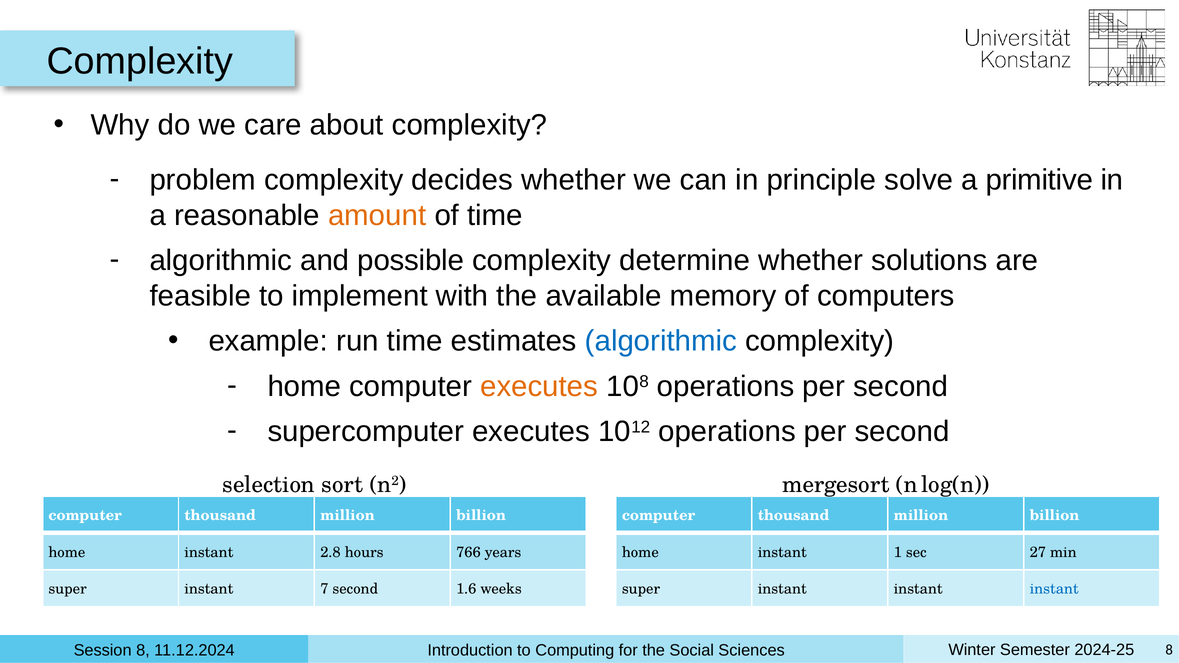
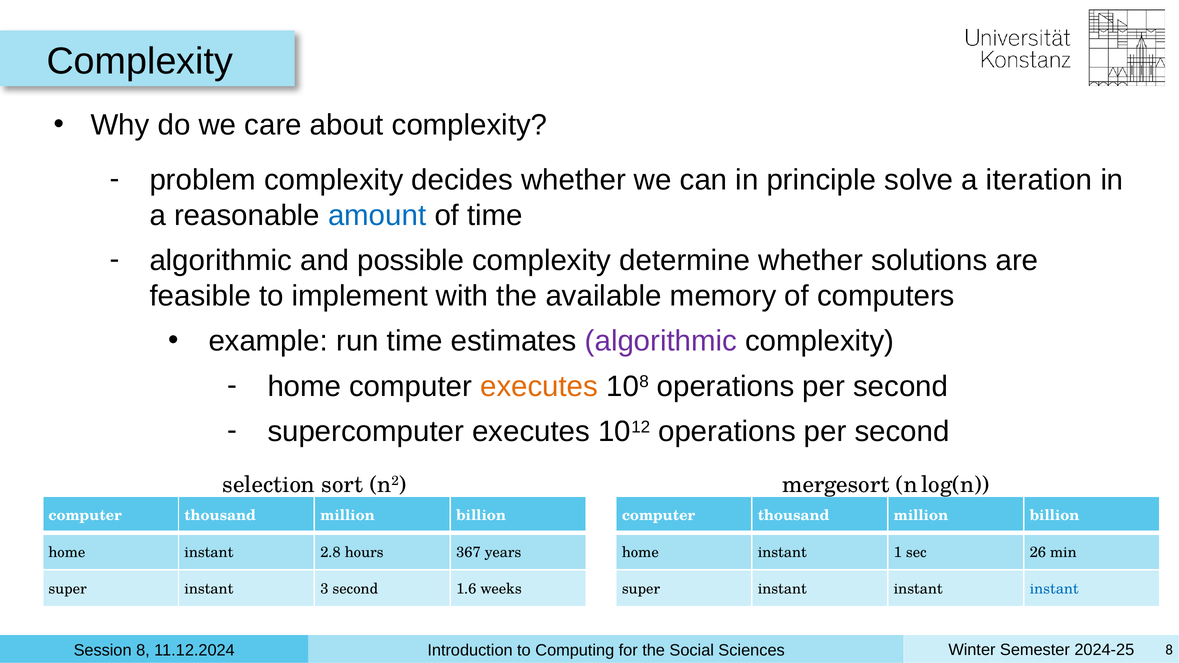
primitive: primitive -> iteration (1039, 180)
amount colour: orange -> blue (377, 216)
algorithmic colour: blue -> purple (661, 341)
766: 766 -> 367 (468, 552)
27: 27 -> 26 (1038, 552)
7: 7 -> 3 (324, 589)
